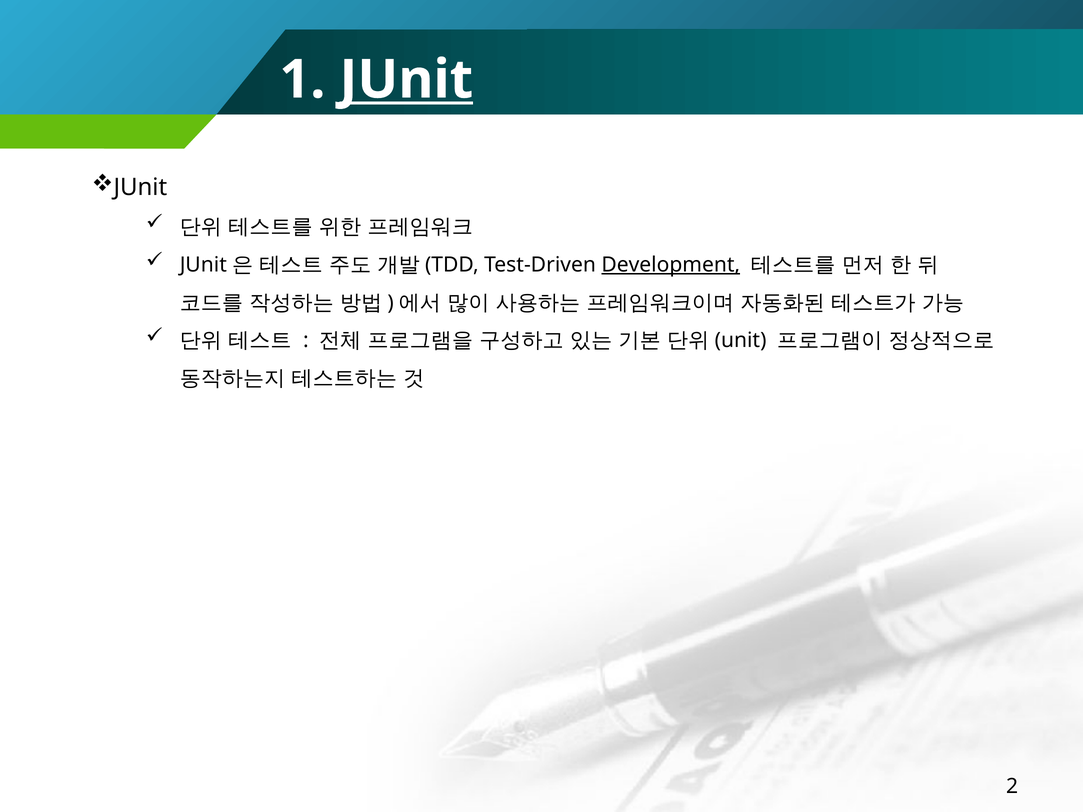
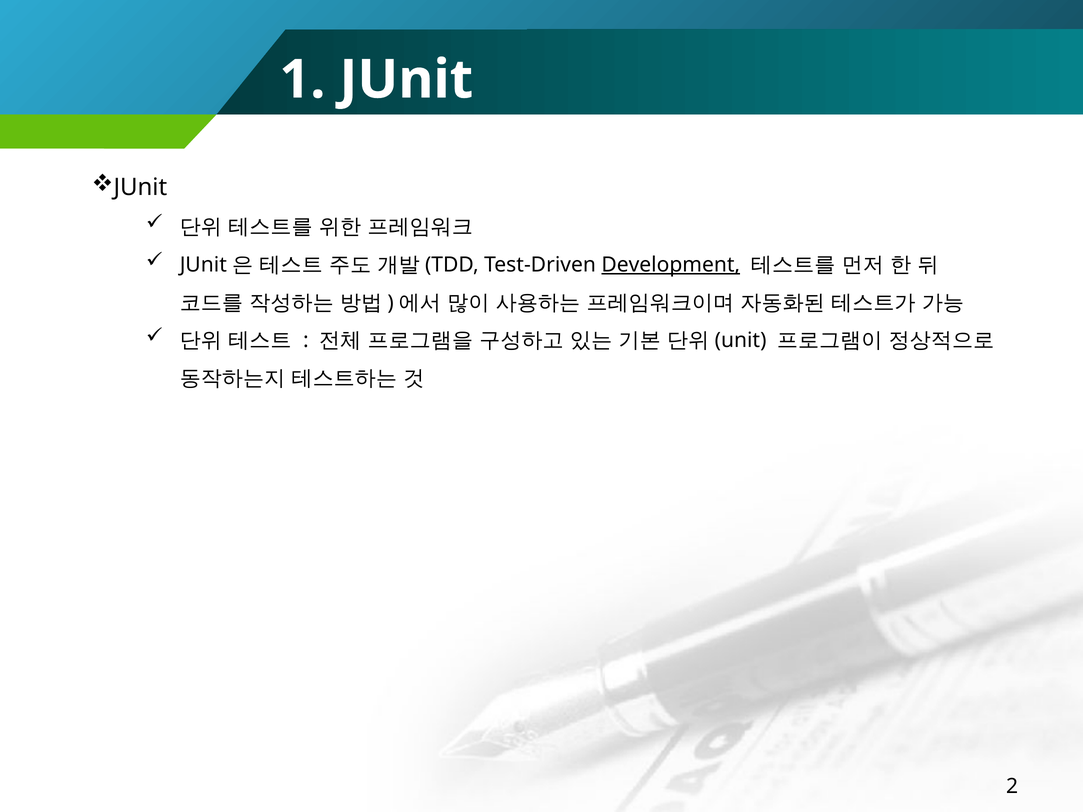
JUnit underline: present -> none (406, 80)
